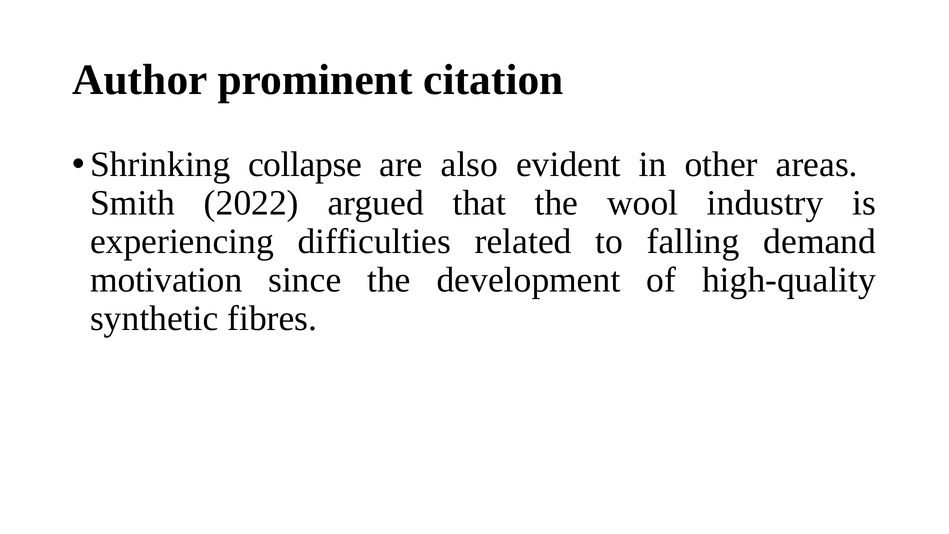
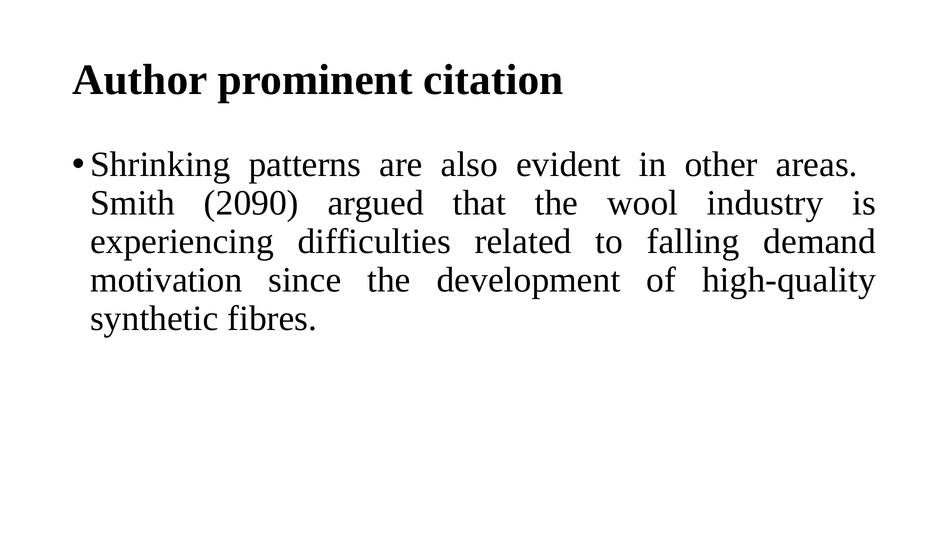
collapse: collapse -> patterns (305, 165)
2022: 2022 -> 2090 (251, 203)
